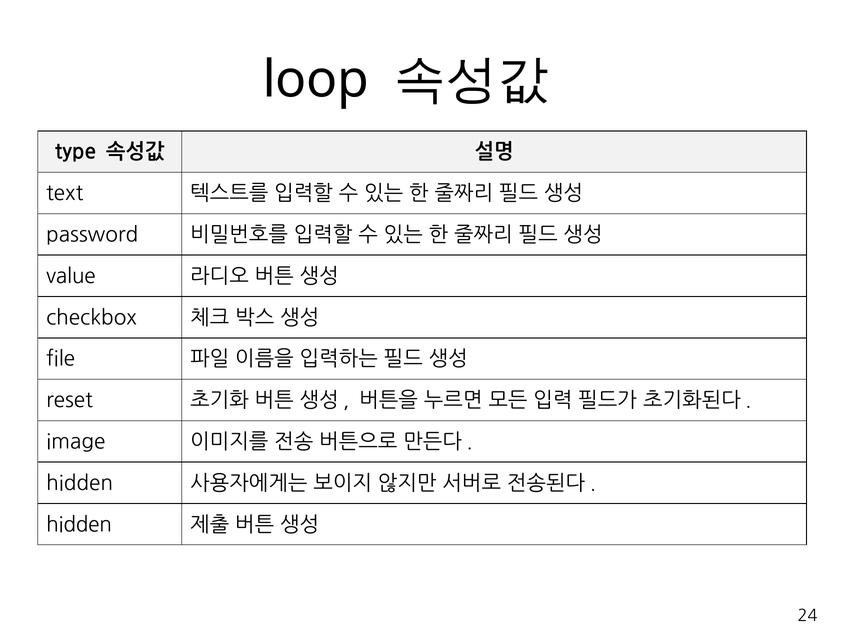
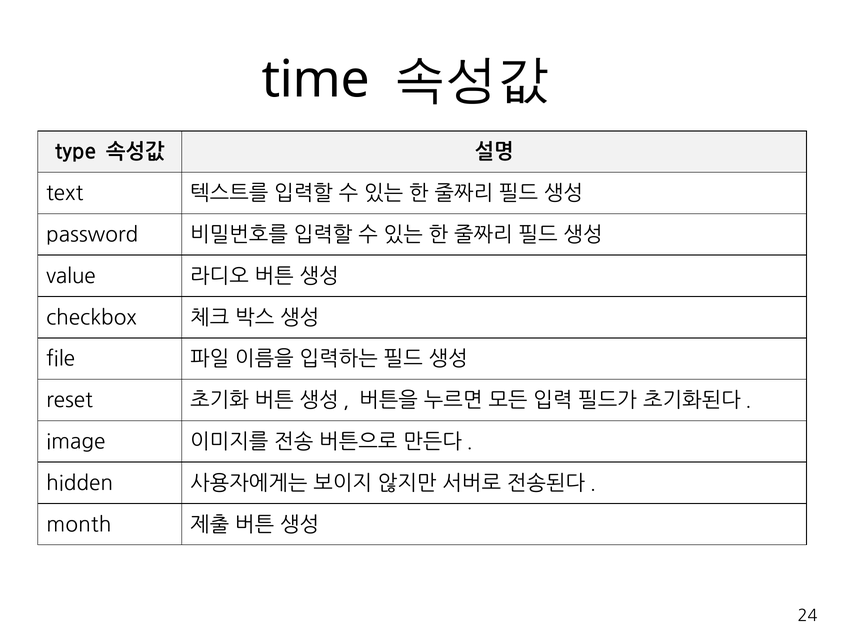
loop: loop -> time (316, 80)
hidden: hidden -> month (79, 525)
